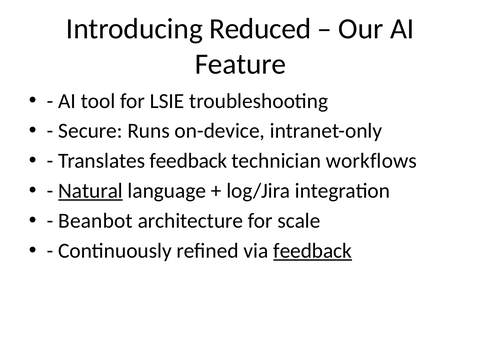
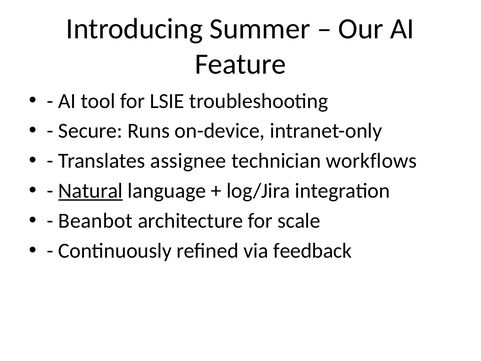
Reduced: Reduced -> Summer (260, 29)
Translates feedback: feedback -> assignee (188, 161)
feedback underline: present -> none (313, 251)
